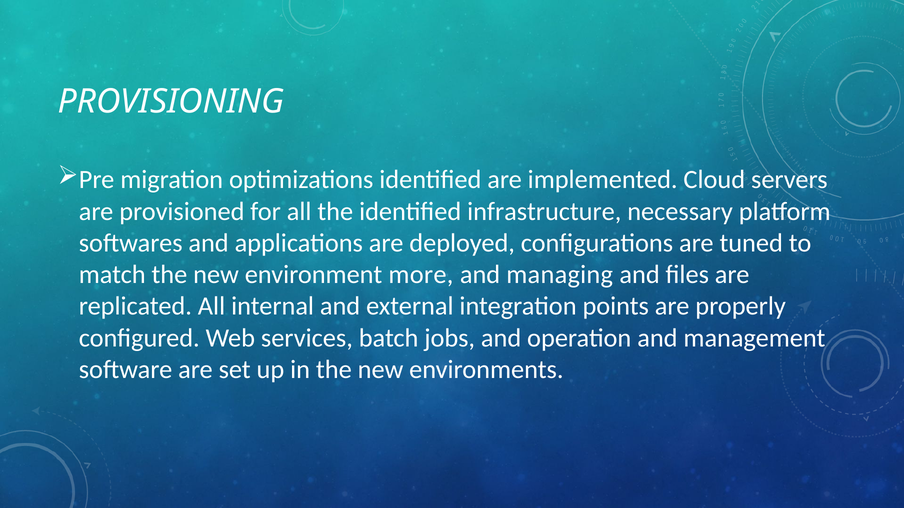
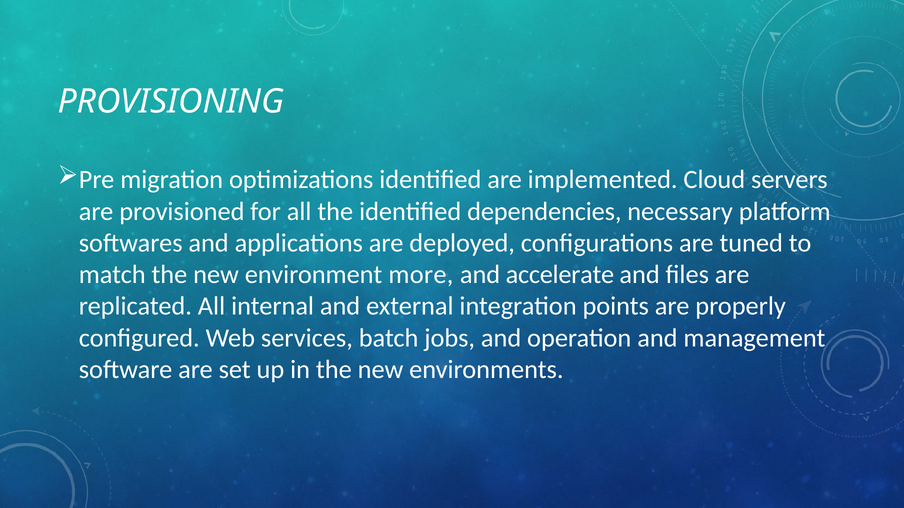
infrastructure: infrastructure -> dependencies (544, 212)
managing: managing -> accelerate (560, 275)
